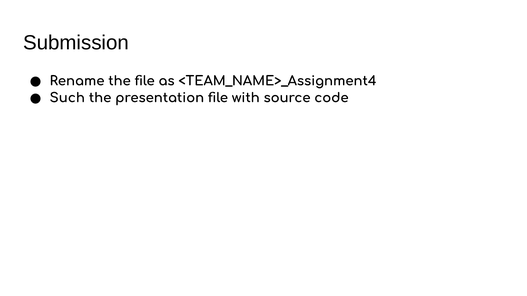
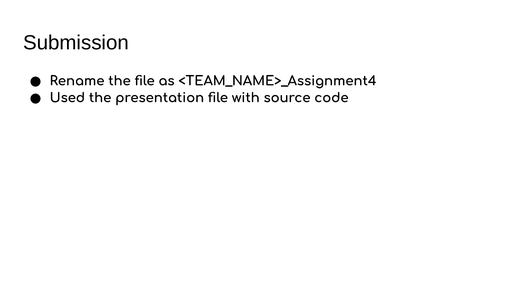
Such: Such -> Used (67, 98)
